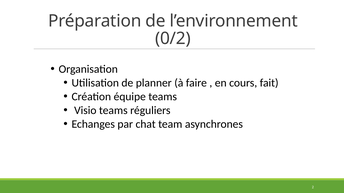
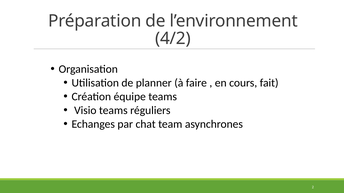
0/2: 0/2 -> 4/2 (173, 39)
